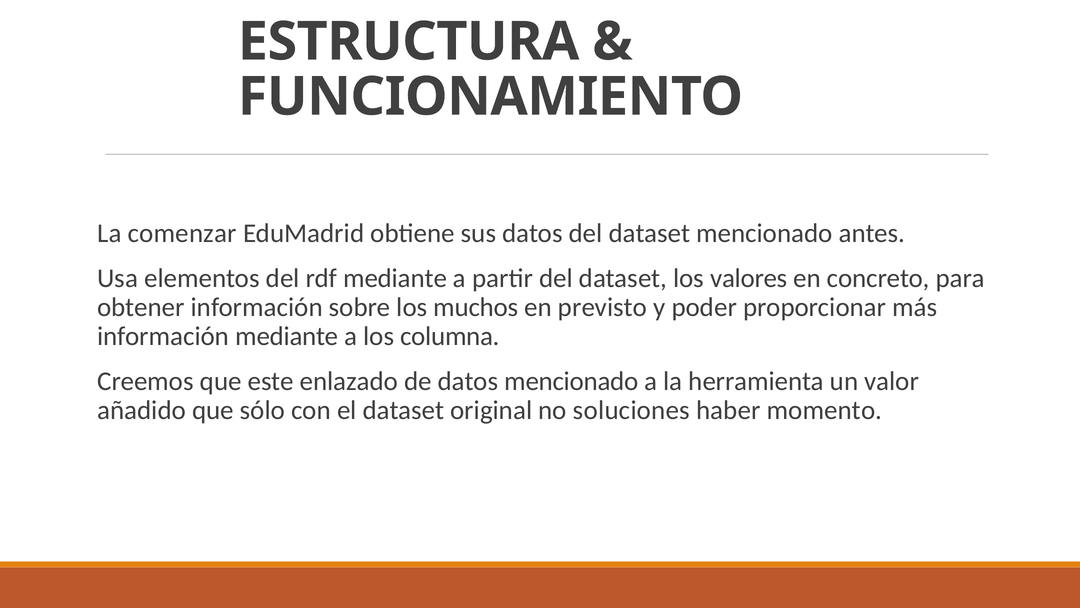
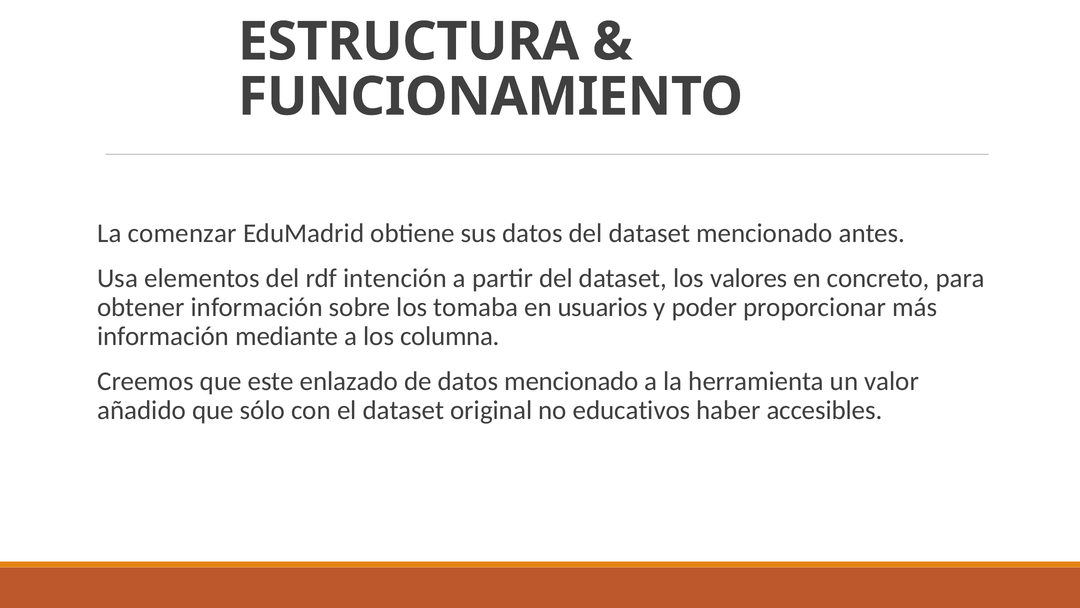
rdf mediante: mediante -> intención (395, 278)
muchos: muchos -> tomaba (476, 307)
previsto: previsto -> usuarios (603, 307)
soluciones: soluciones -> educativos (632, 410)
momento: momento -> accesibles (825, 410)
